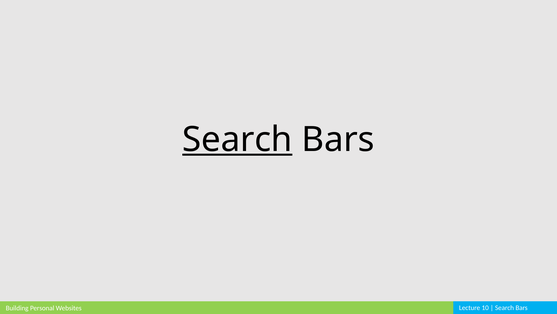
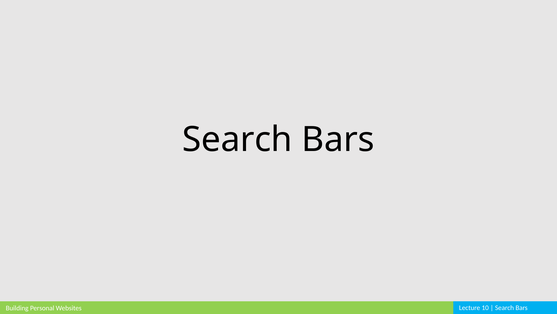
Search underline: present -> none (237, 139)
